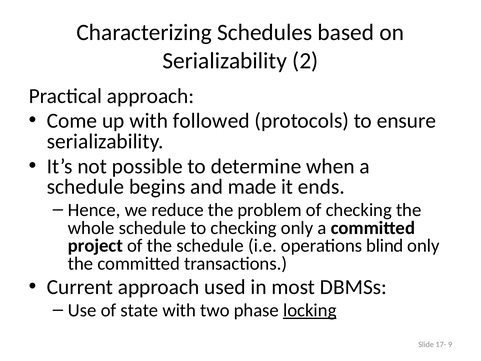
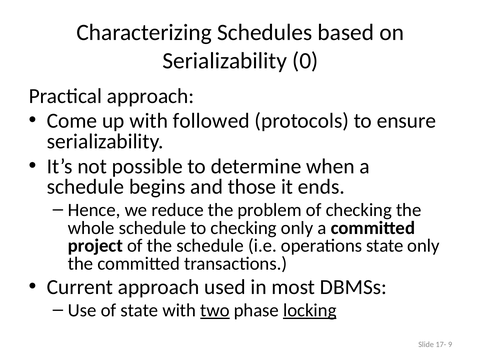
2: 2 -> 0 (305, 61)
made: made -> those (252, 187)
operations blind: blind -> state (385, 246)
two underline: none -> present (215, 310)
